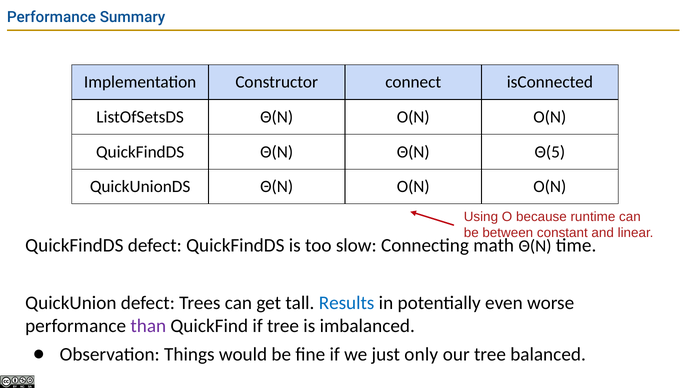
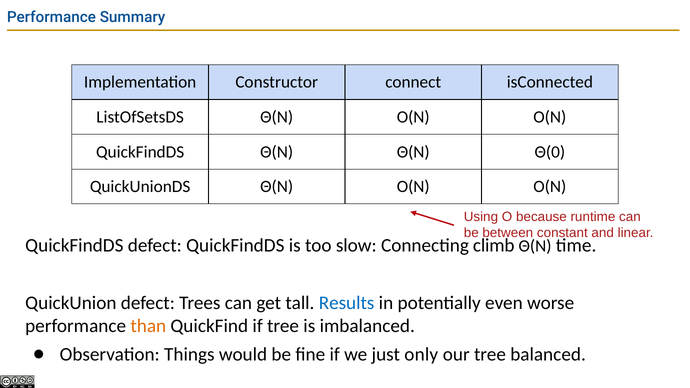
Θ(5: Θ(5 -> Θ(0 (550, 152)
math: math -> climb (494, 245)
than colour: purple -> orange (148, 326)
